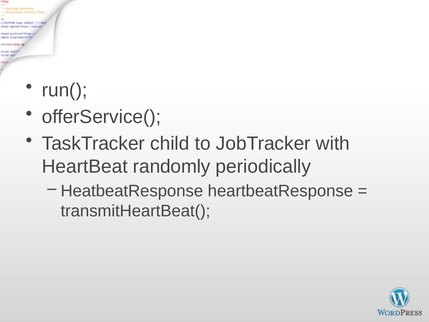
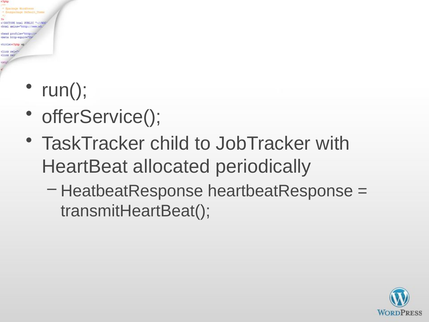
randomly: randomly -> allocated (172, 166)
